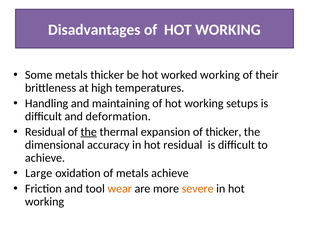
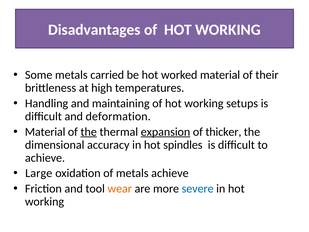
metals thicker: thicker -> carried (107, 75)
worked working: working -> material (220, 75)
Residual: Residual -> Material (45, 132)
expansion underline: none -> present (166, 132)
hot residual: residual -> spindles (183, 145)
severe colour: orange -> blue (198, 188)
